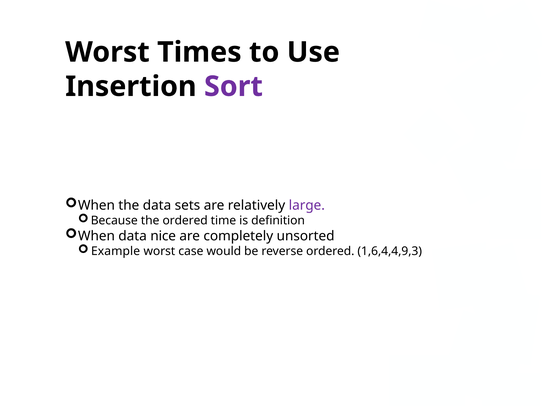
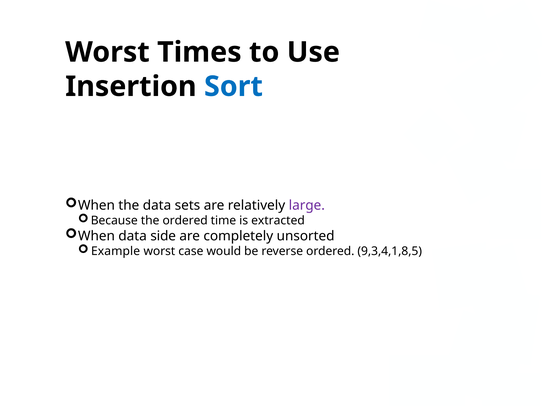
Sort colour: purple -> blue (233, 87)
definition: definition -> extracted (278, 221)
nice: nice -> side (163, 236)
1,6,4,4,9,3: 1,6,4,4,9,3 -> 9,3,4,1,8,5 (390, 251)
